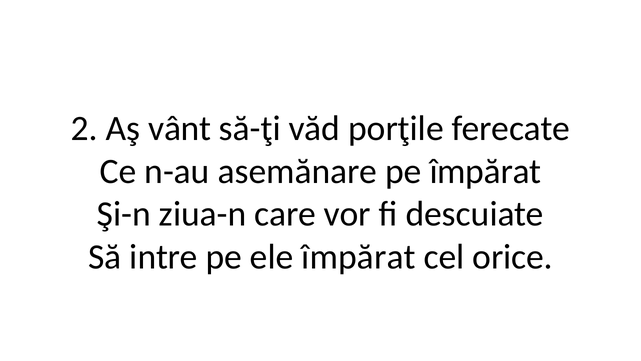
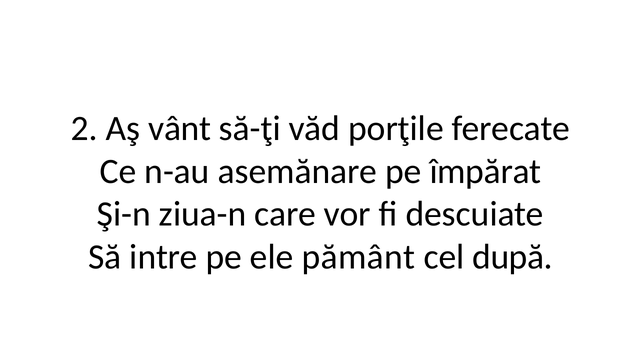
ele împărat: împărat -> pământ (358, 256)
orice: orice -> după (513, 256)
